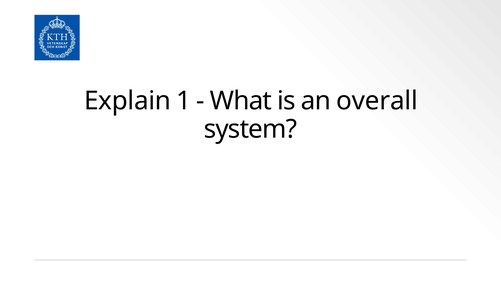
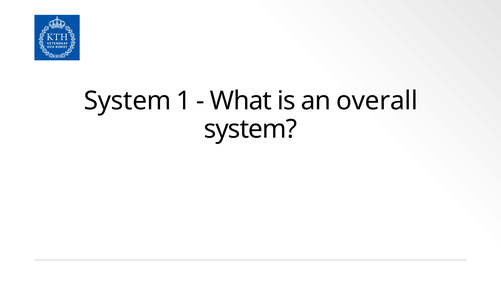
Explain: Explain -> System (128, 101)
